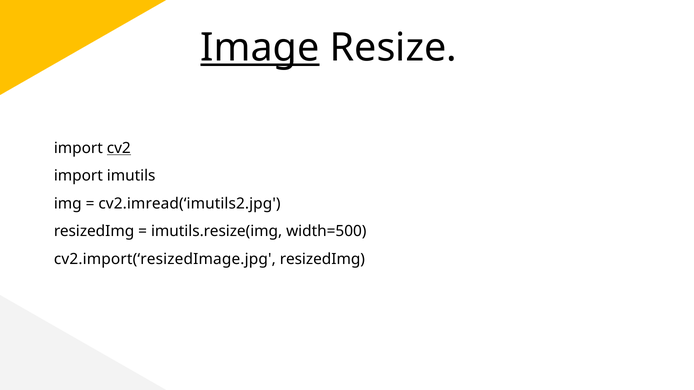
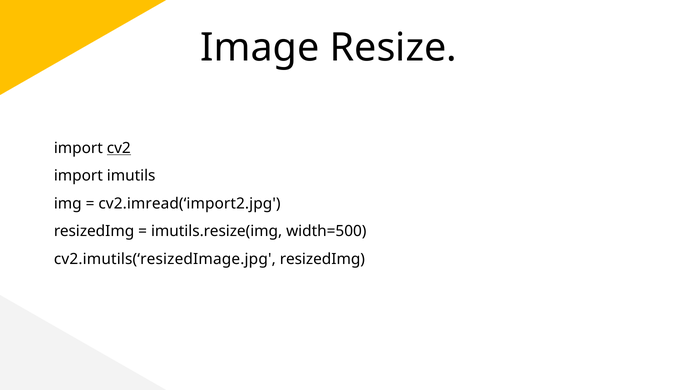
Image underline: present -> none (260, 48)
cv2.imread(‘imutils2.jpg: cv2.imread(‘imutils2.jpg -> cv2.imread(‘import2.jpg (189, 204)
cv2.import(‘resizedImage.jpg: cv2.import(‘resizedImage.jpg -> cv2.imutils(‘resizedImage.jpg (165, 259)
